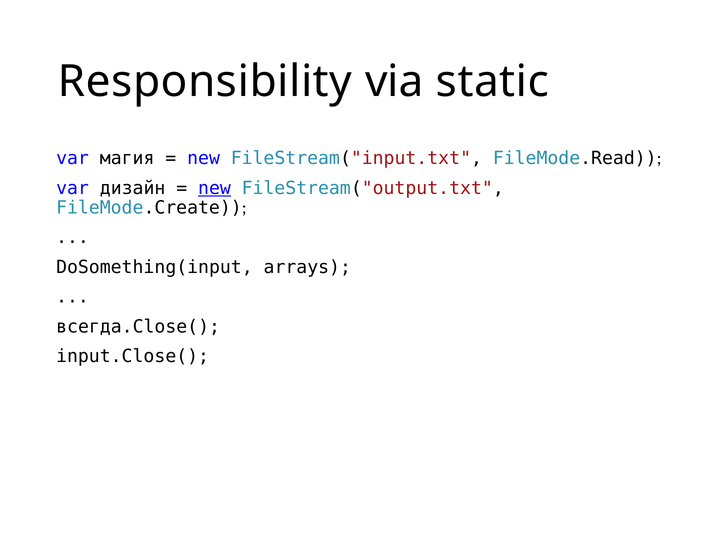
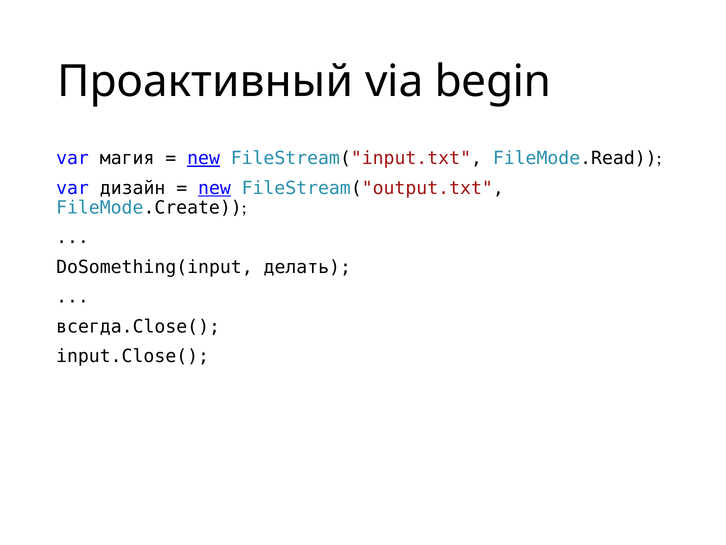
Responsibility: Responsibility -> Проактивный (205, 81)
static: static -> begin (493, 81)
new underline: none -> present (204, 158)
arrays: arrays -> делать (307, 267)
